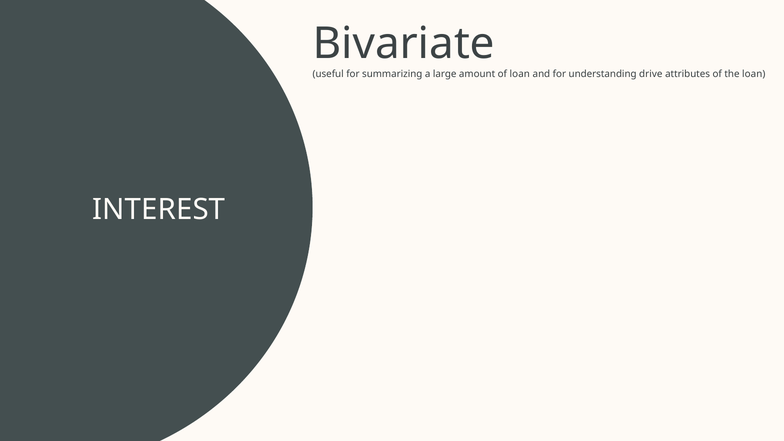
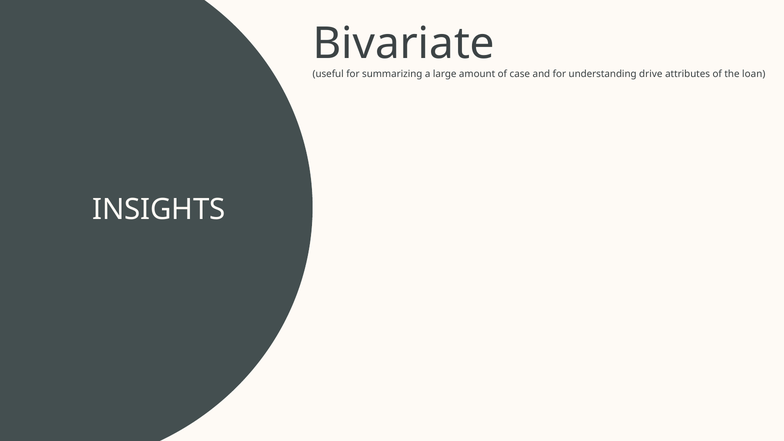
of loan: loan -> case (520, 74)
INTEREST: INTEREST -> INSIGHTS (159, 209)
